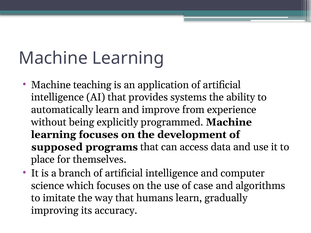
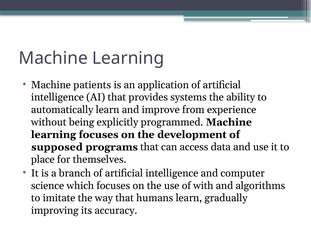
teaching: teaching -> patients (92, 85)
case: case -> with (203, 186)
